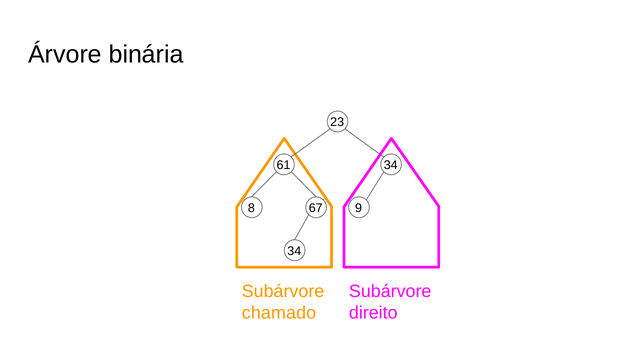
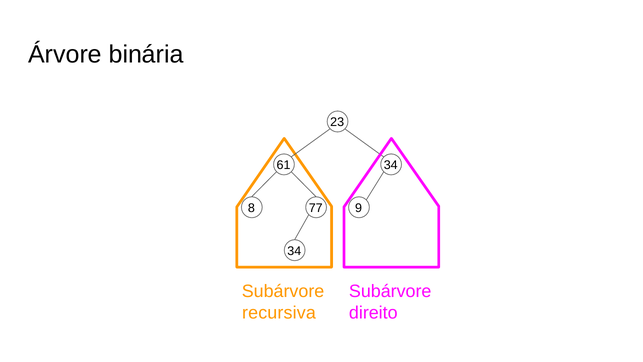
67: 67 -> 77 (316, 208)
chamado: chamado -> recursiva (279, 313)
